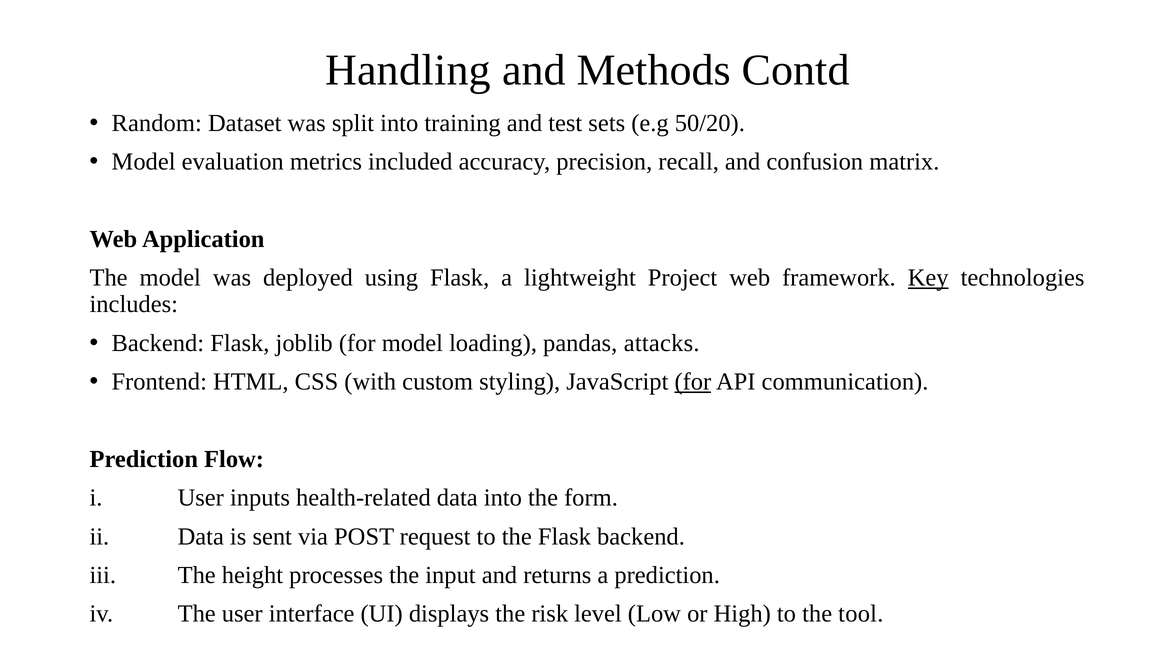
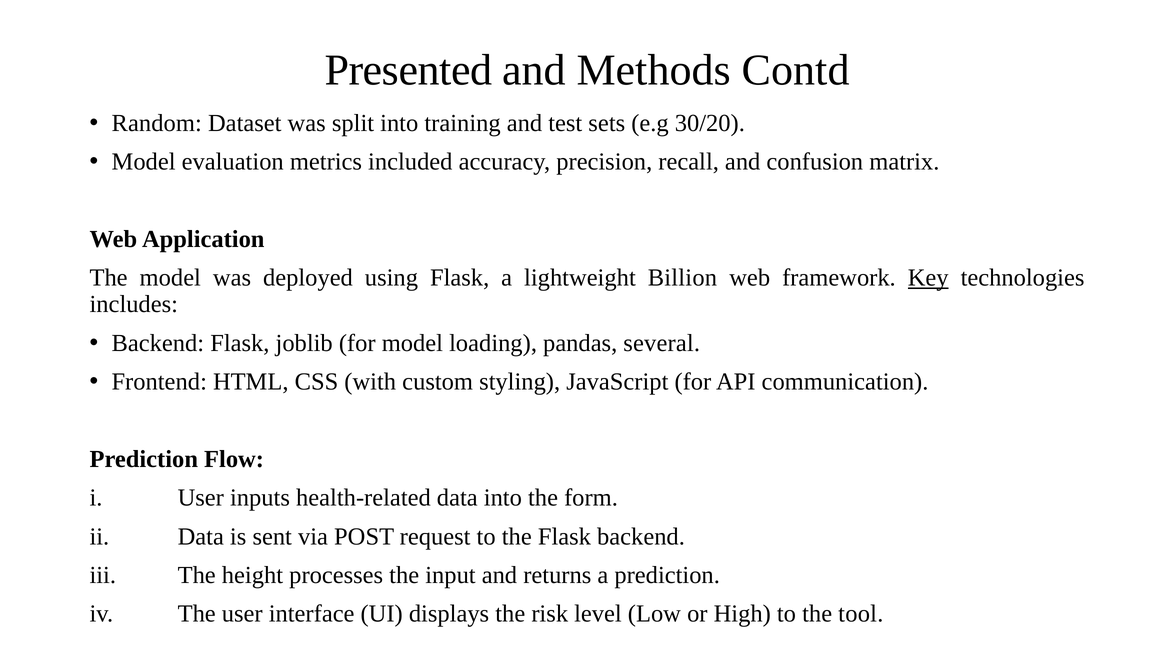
Handling: Handling -> Presented (408, 70)
50/20: 50/20 -> 30/20 (710, 123)
Project: Project -> Billion (682, 278)
attacks: attacks -> several (662, 343)
for underline: present -> none (693, 382)
